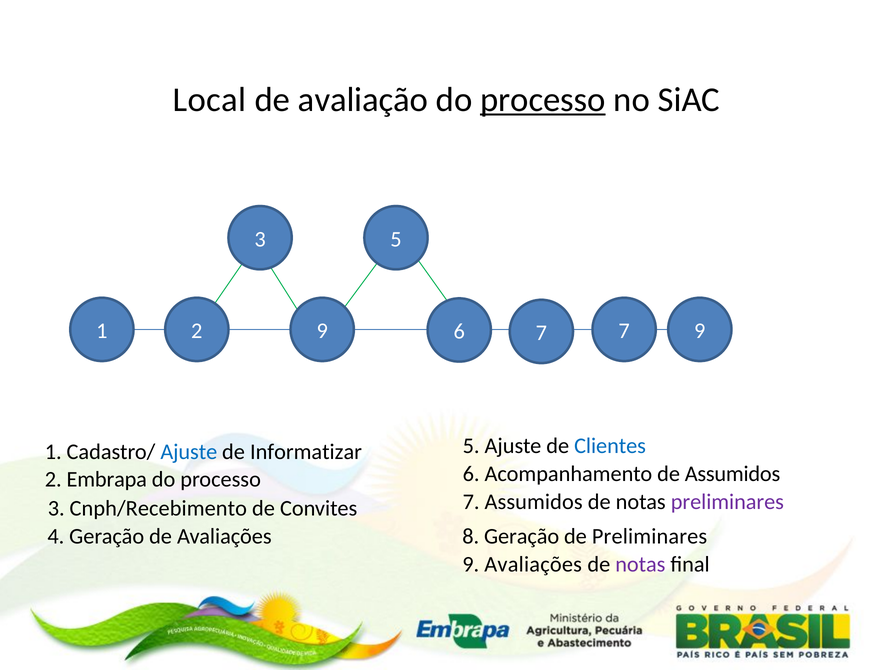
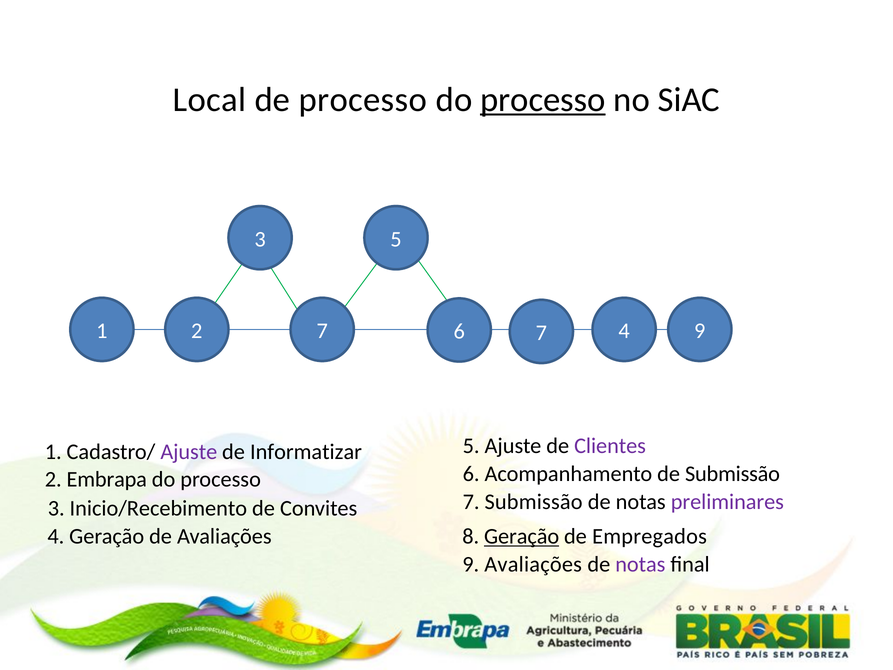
de avaliação: avaliação -> processo (363, 100)
2 9: 9 -> 7 (322, 331)
7 7: 7 -> 4 (624, 331)
Clientes colour: blue -> purple (610, 446)
Ajuste colour: blue -> purple (189, 452)
de Assumidos: Assumidos -> Submissão (733, 474)
7 Assumidos: Assumidos -> Submissão (534, 502)
Cnph/Recebimento: Cnph/Recebimento -> Inicio/Recebimento (158, 508)
Geração underline: none -> present (522, 536)
de Preliminares: Preliminares -> Empregados (650, 536)
